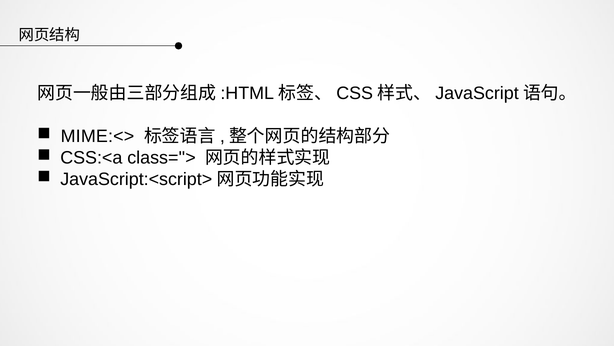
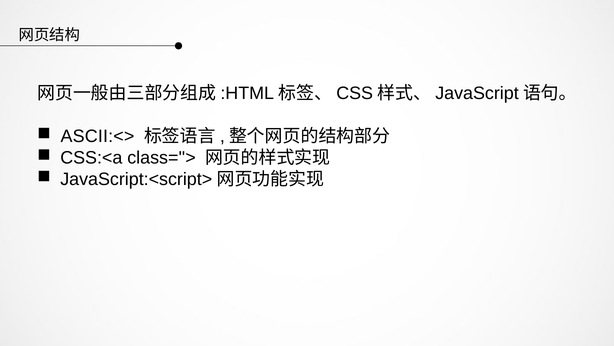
MIME:<>: MIME:<> -> ASCII:<> (97, 136)
